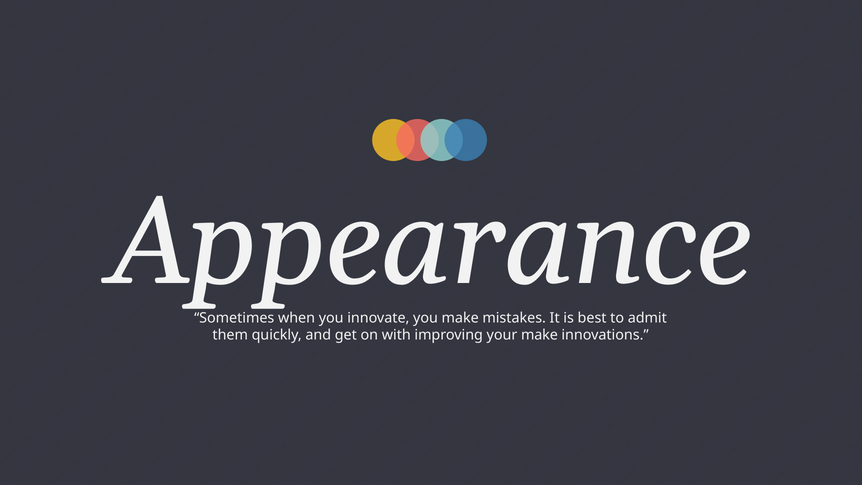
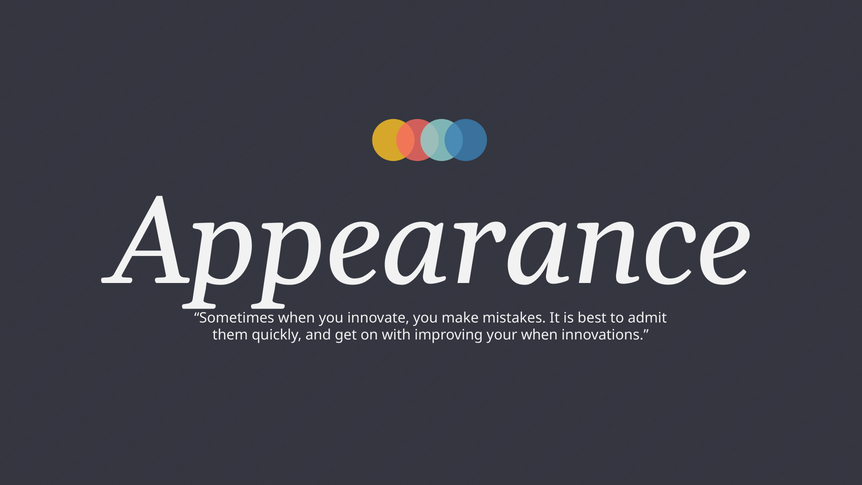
your make: make -> when (539, 335)
